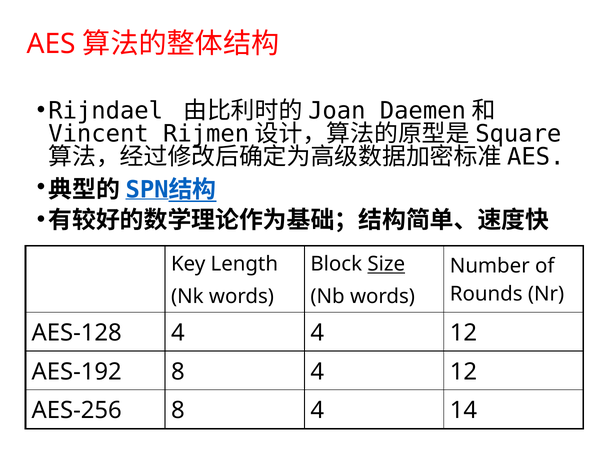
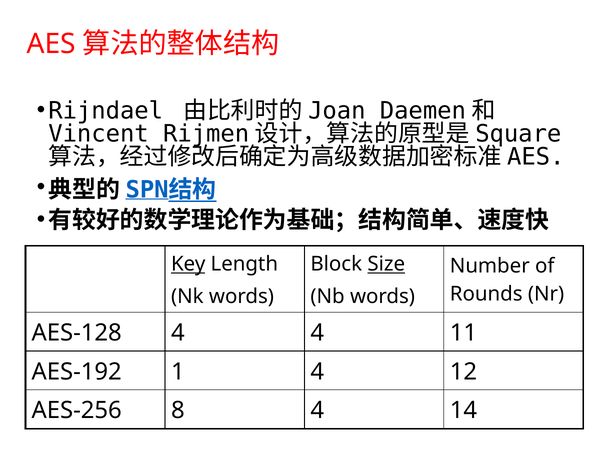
Key underline: none -> present (188, 264)
4 4 12: 12 -> 11 (463, 333)
AES-192 8: 8 -> 1 (178, 371)
